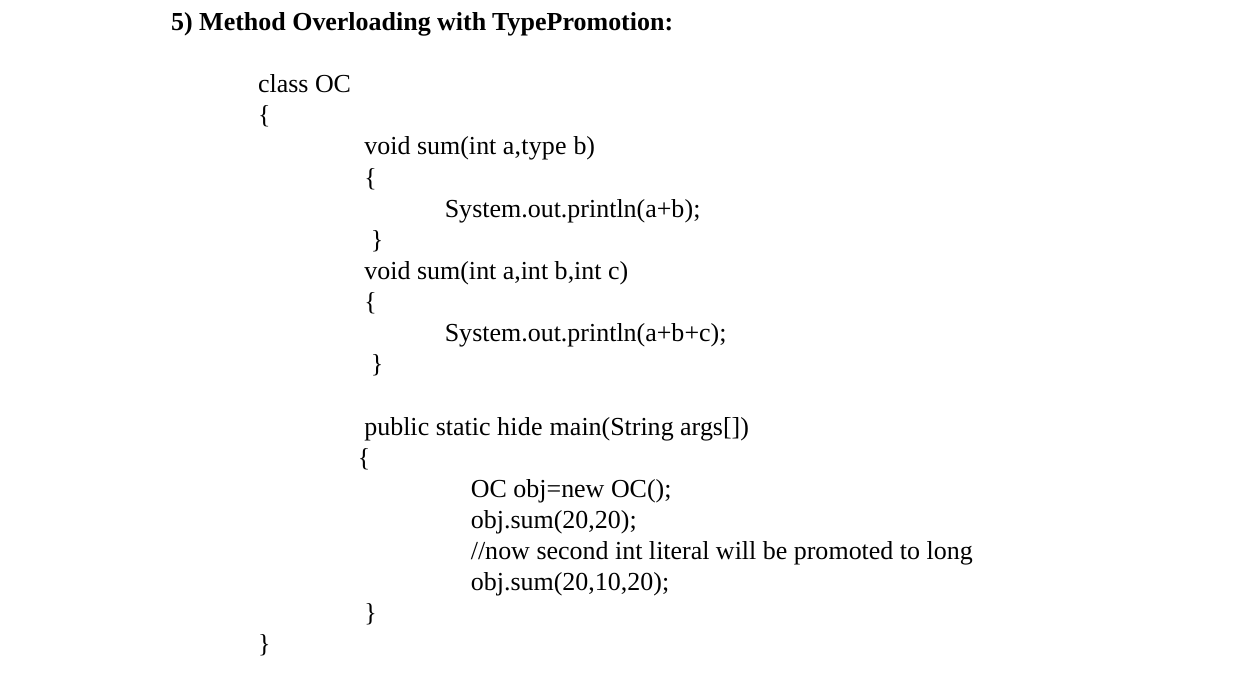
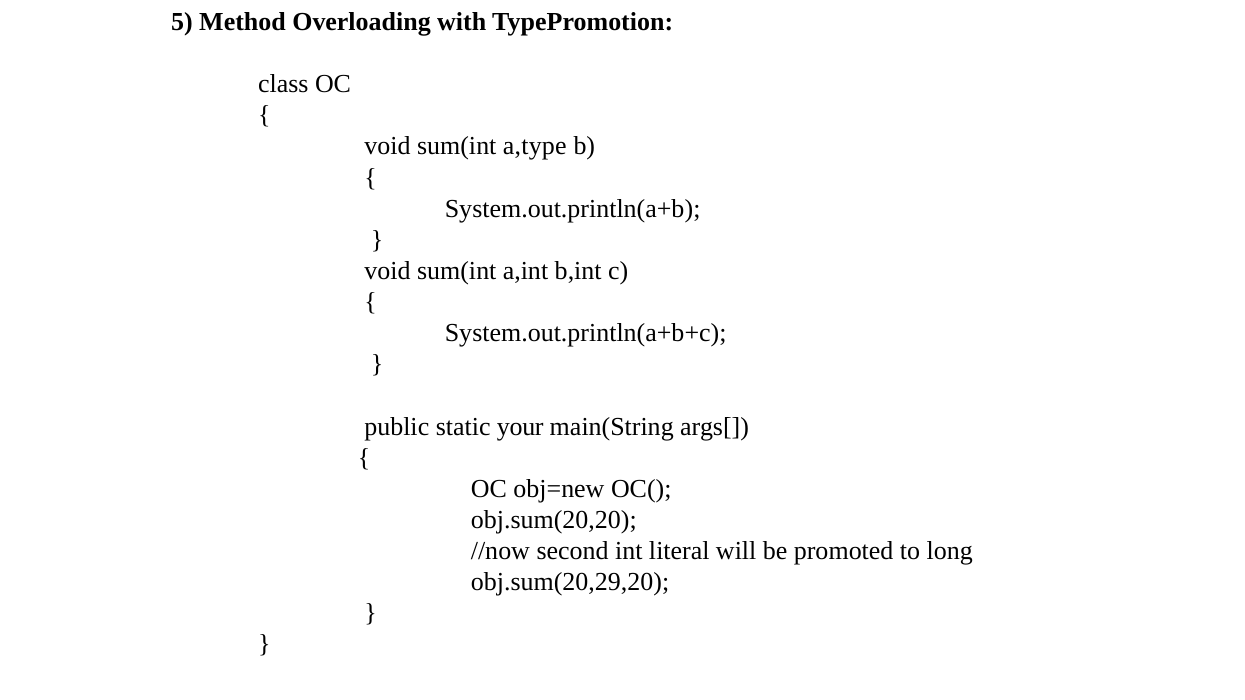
hide: hide -> your (520, 427)
obj.sum(20,10,20: obj.sum(20,10,20 -> obj.sum(20,29,20 (570, 582)
